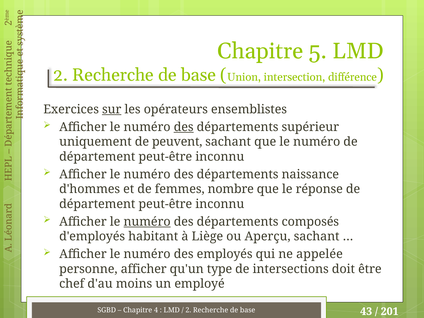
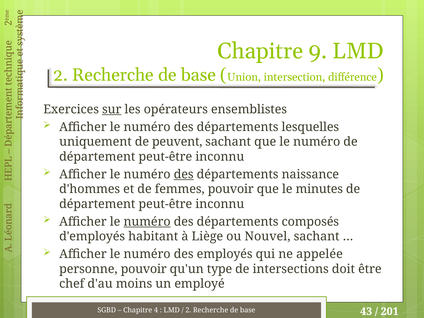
5: 5 -> 9 (318, 51)
des underline: present -> none (184, 127)
supérieur: supérieur -> lesquelles (310, 127)
des underline: none -> present (184, 174)
femmes nombre: nombre -> pouvoir (231, 189)
réponse: réponse -> minutes (319, 189)
Aperçu: Aperçu -> Nouvel (267, 236)
personne afficher: afficher -> pouvoir (144, 269)
